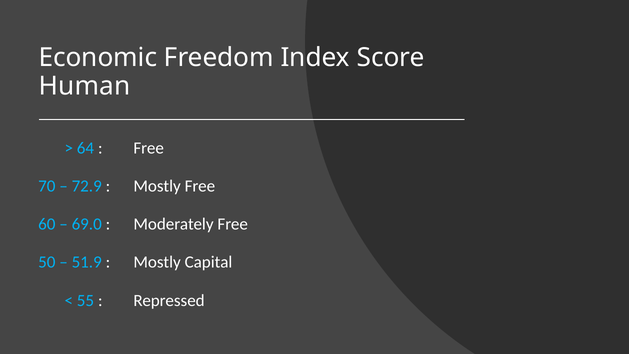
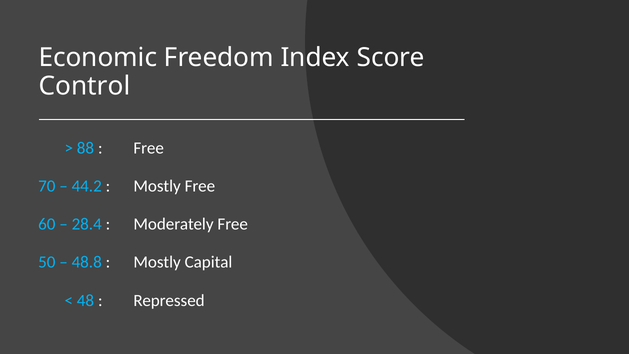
Human: Human -> Control (84, 86)
64: 64 -> 88 (85, 148)
72.9: 72.9 -> 44.2 (87, 186)
69.0: 69.0 -> 28.4 (87, 224)
51.9: 51.9 -> 48.8 (87, 262)
55: 55 -> 48 (85, 300)
